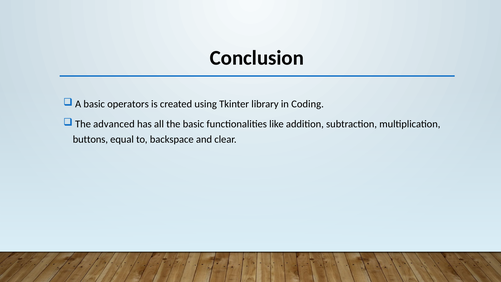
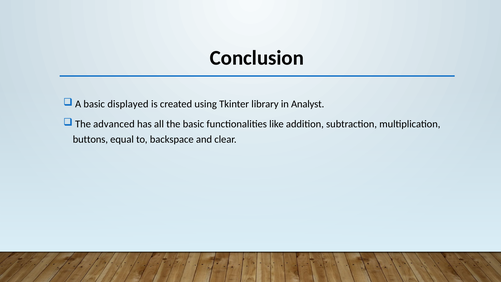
operators: operators -> displayed (128, 104)
Coding: Coding -> Analyst (308, 104)
